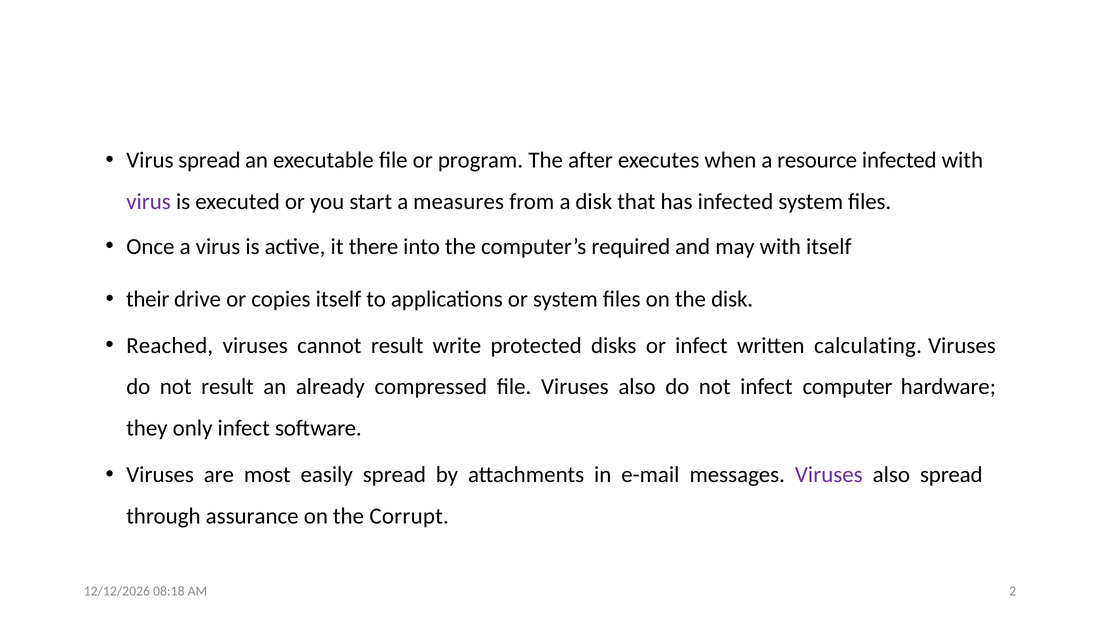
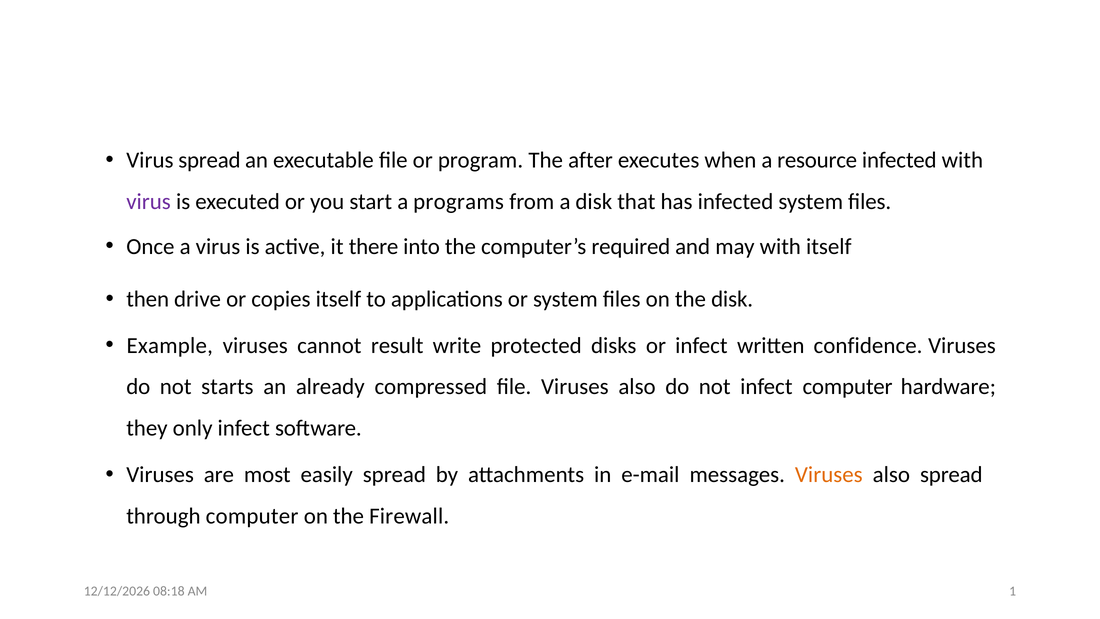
measures: measures -> programs (459, 201)
their: their -> then (148, 299)
Reached: Reached -> Example (170, 345)
calculating: calculating -> confidence (868, 345)
not result: result -> starts (227, 387)
Viruses colour: purple -> orange (829, 475)
through assurance: assurance -> computer (252, 516)
Corrupt: Corrupt -> Firewall (409, 516)
2: 2 -> 1 (1013, 591)
